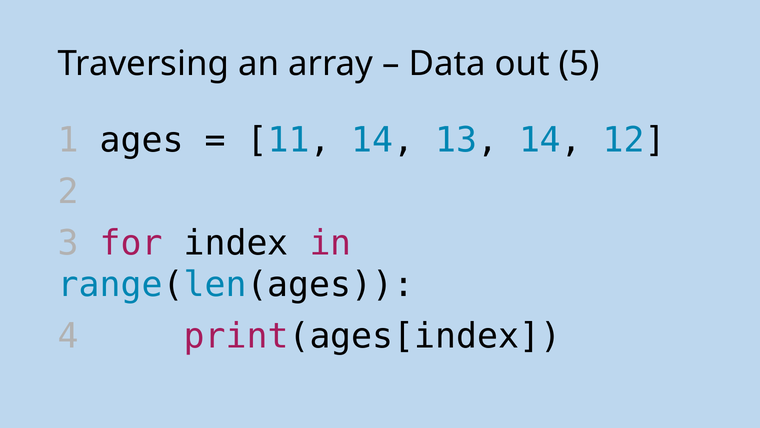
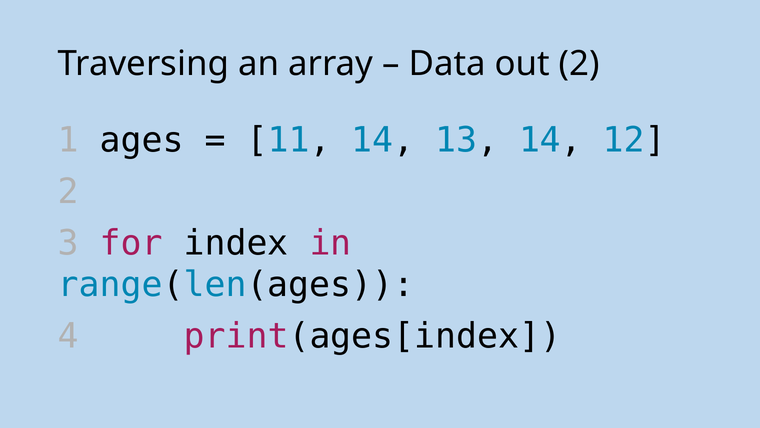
out 5: 5 -> 2 (579, 64)
